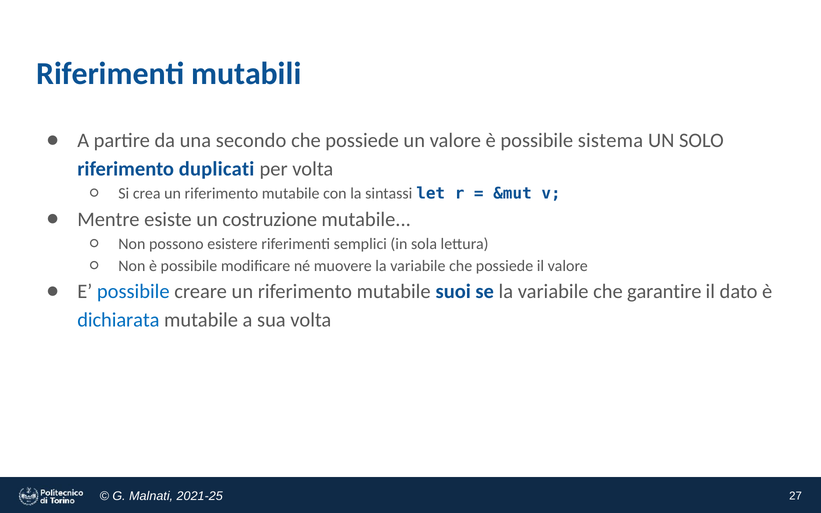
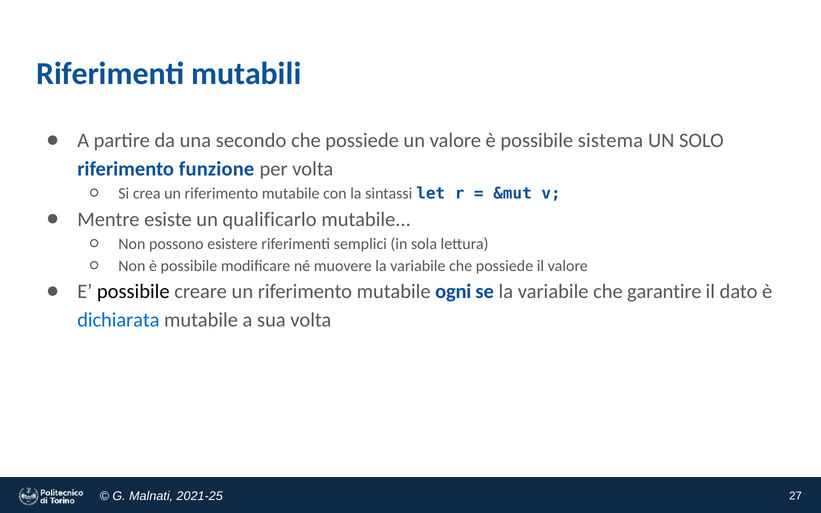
duplicati: duplicati -> funzione (217, 169)
costruzione: costruzione -> qualificarlo (270, 219)
possibile colour: blue -> black (133, 292)
suoi: suoi -> ogni (453, 292)
